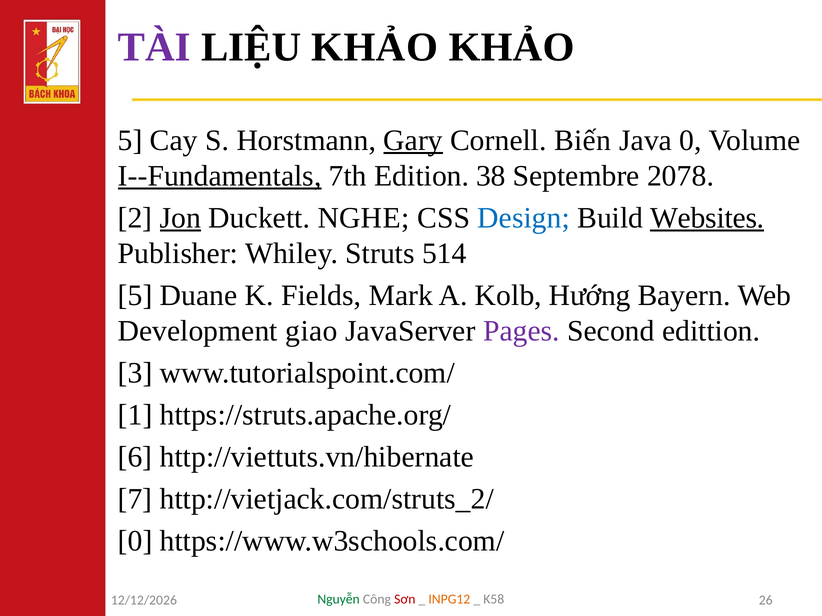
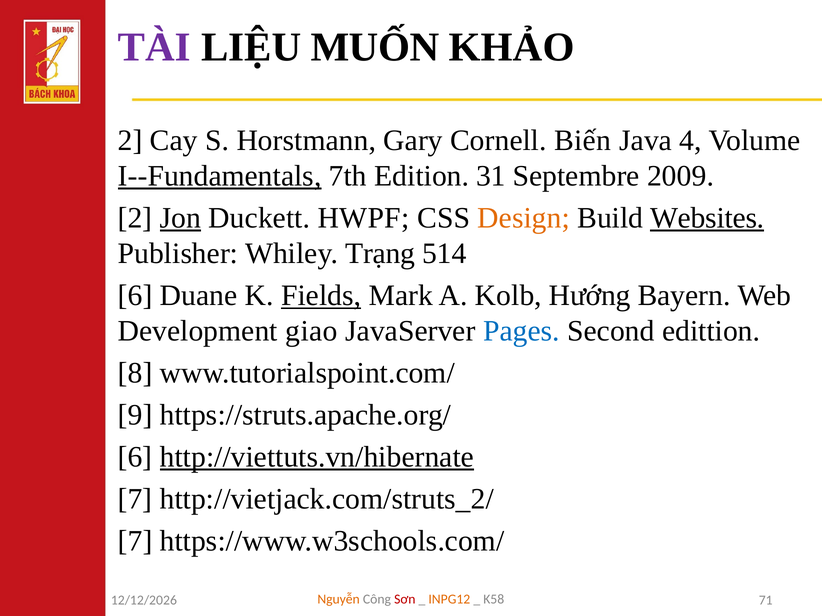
LIỆU KHẢO: KHẢO -> MUỐN (375, 47)
5: 5 -> 2 (130, 140)
Gary underline: present -> none (413, 140)
Java 0: 0 -> 4 (691, 140)
38: 38 -> 31 (491, 176)
2078: 2078 -> 2009 (681, 176)
NGHE: NGHE -> HWPF (363, 218)
Design colour: blue -> orange (524, 218)
Struts: Struts -> Trạng (380, 254)
5: 5 -> 6 (135, 296)
Fields underline: none -> present (321, 296)
Pages colour: purple -> blue (521, 331)
3: 3 -> 8 (135, 373)
1: 1 -> 9 (135, 415)
http://viettuts.vn/hibernate underline: none -> present (317, 457)
0: 0 -> 7 (135, 541)
Nguyễn colour: green -> orange (339, 600)
26: 26 -> 71 (766, 601)
